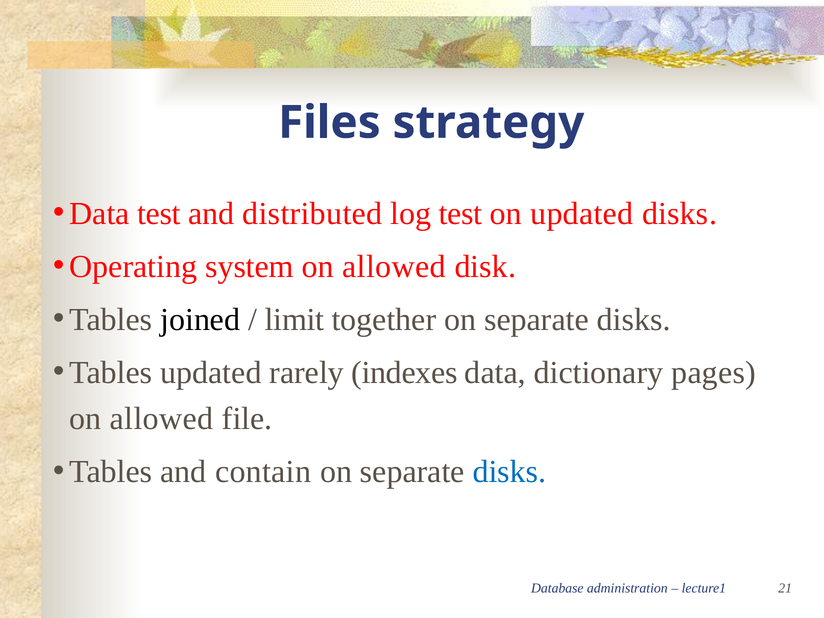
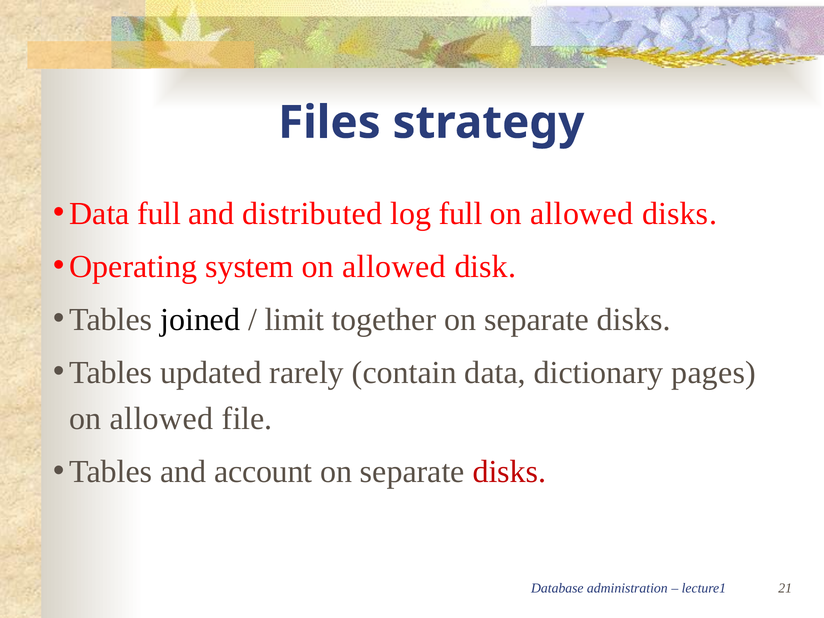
Data test: test -> full (159, 213)
log test: test -> full (461, 213)
updated: updated -> allowed (582, 213)
indexes: indexes -> contain (404, 373)
contain: contain -> account (263, 472)
disks colour: blue -> red (510, 472)
